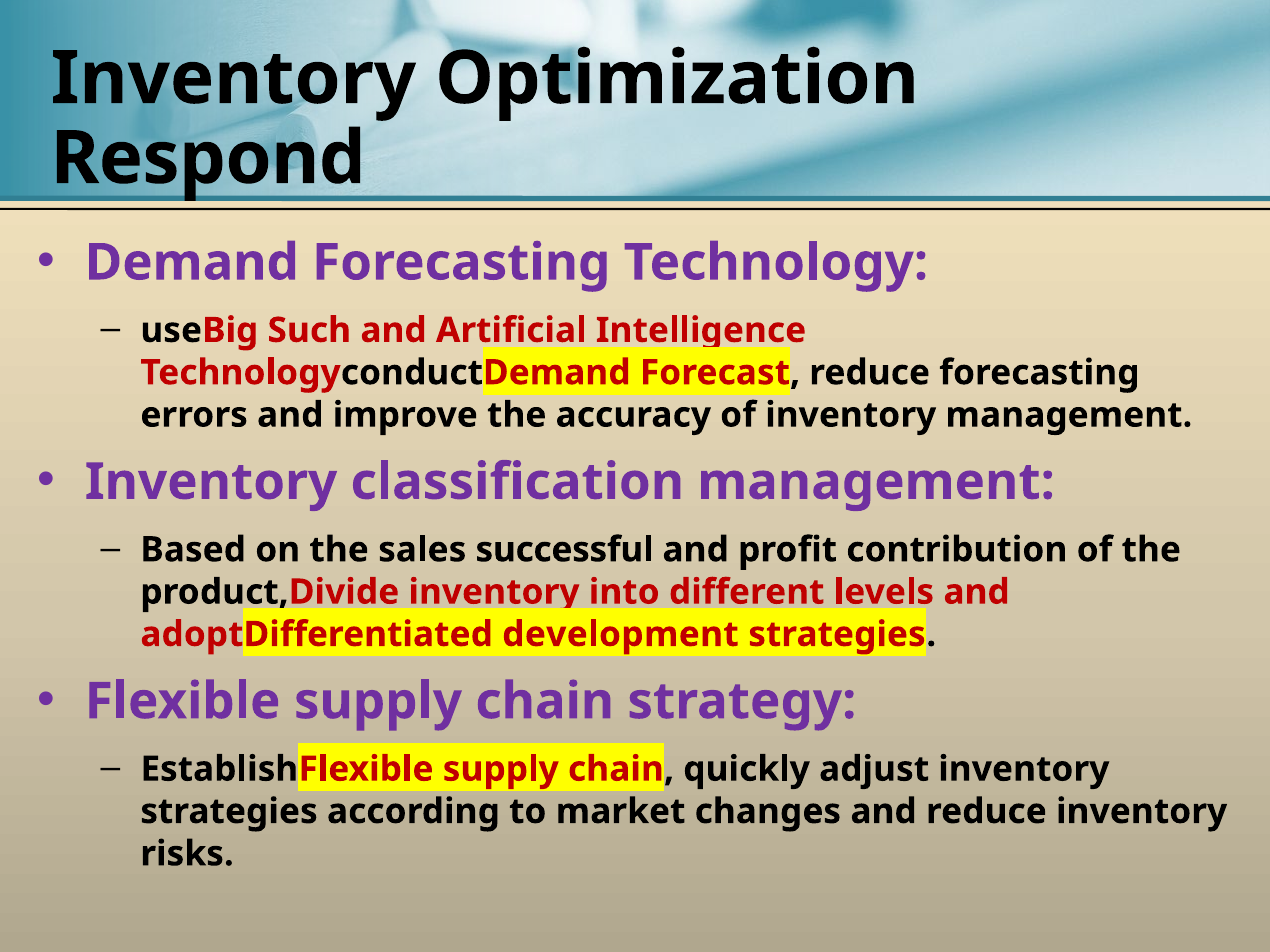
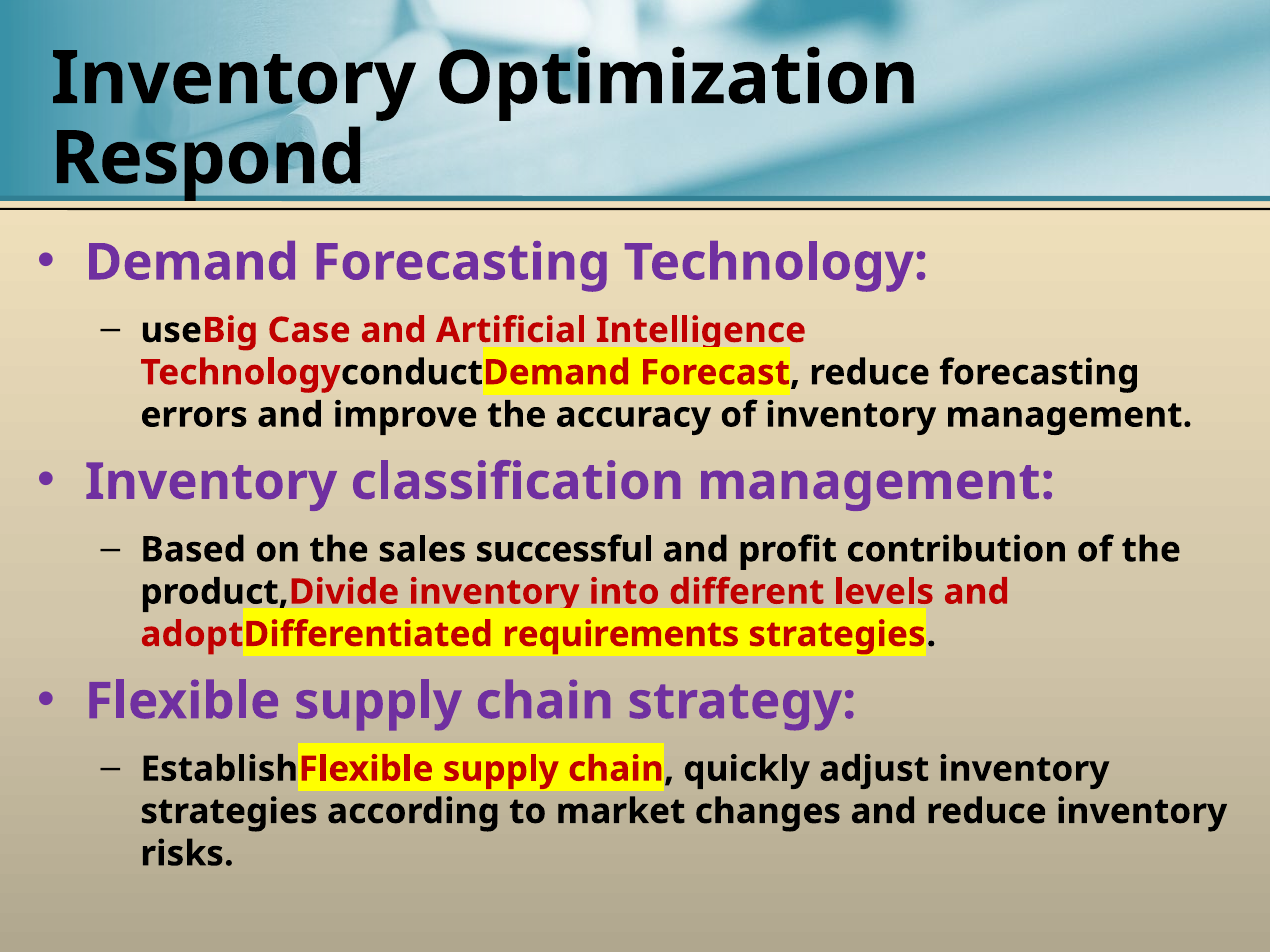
Such: Such -> Case (309, 331)
development: development -> requirements (621, 635)
